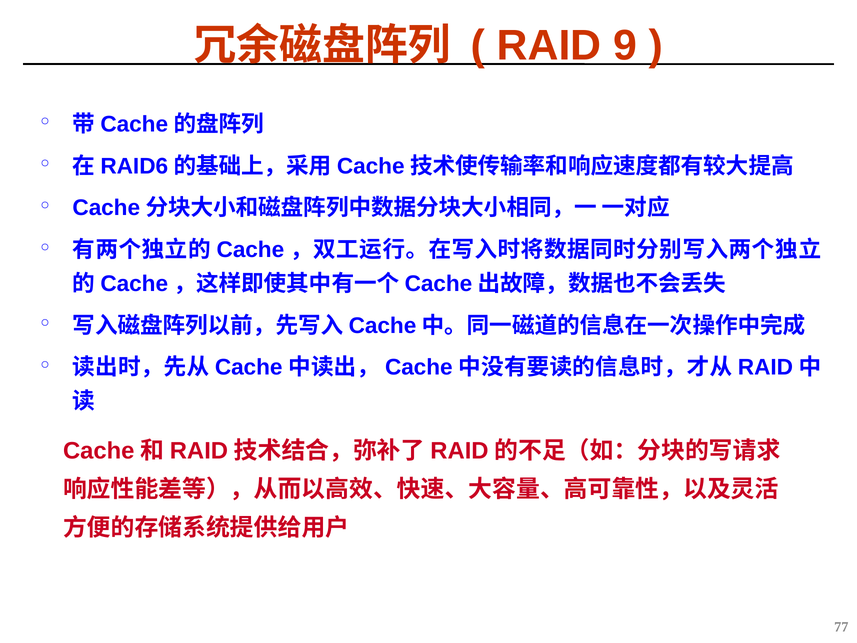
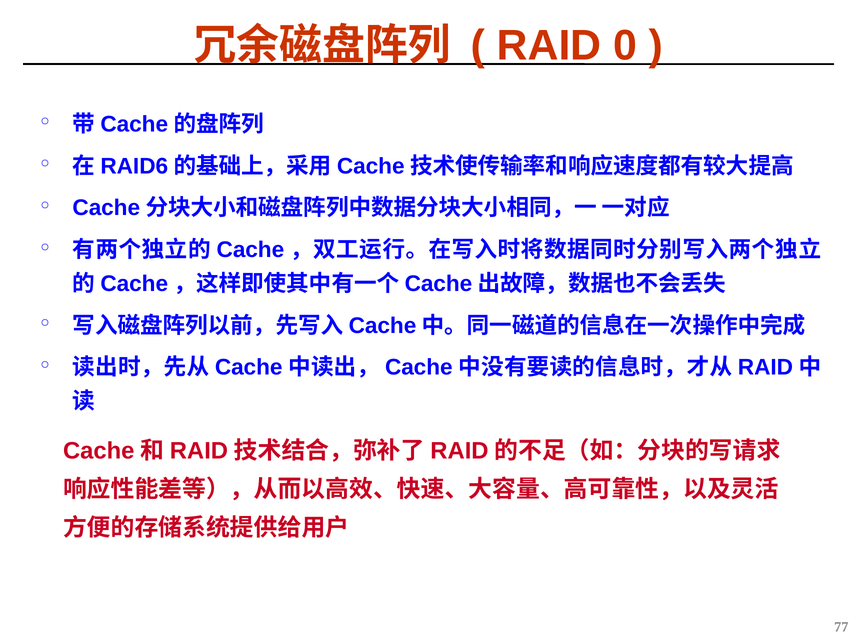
9: 9 -> 0 (625, 45)
